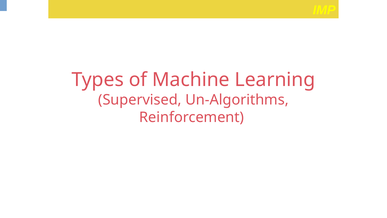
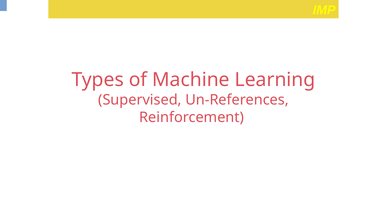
Un-Algorithms: Un-Algorithms -> Un-References (237, 100)
